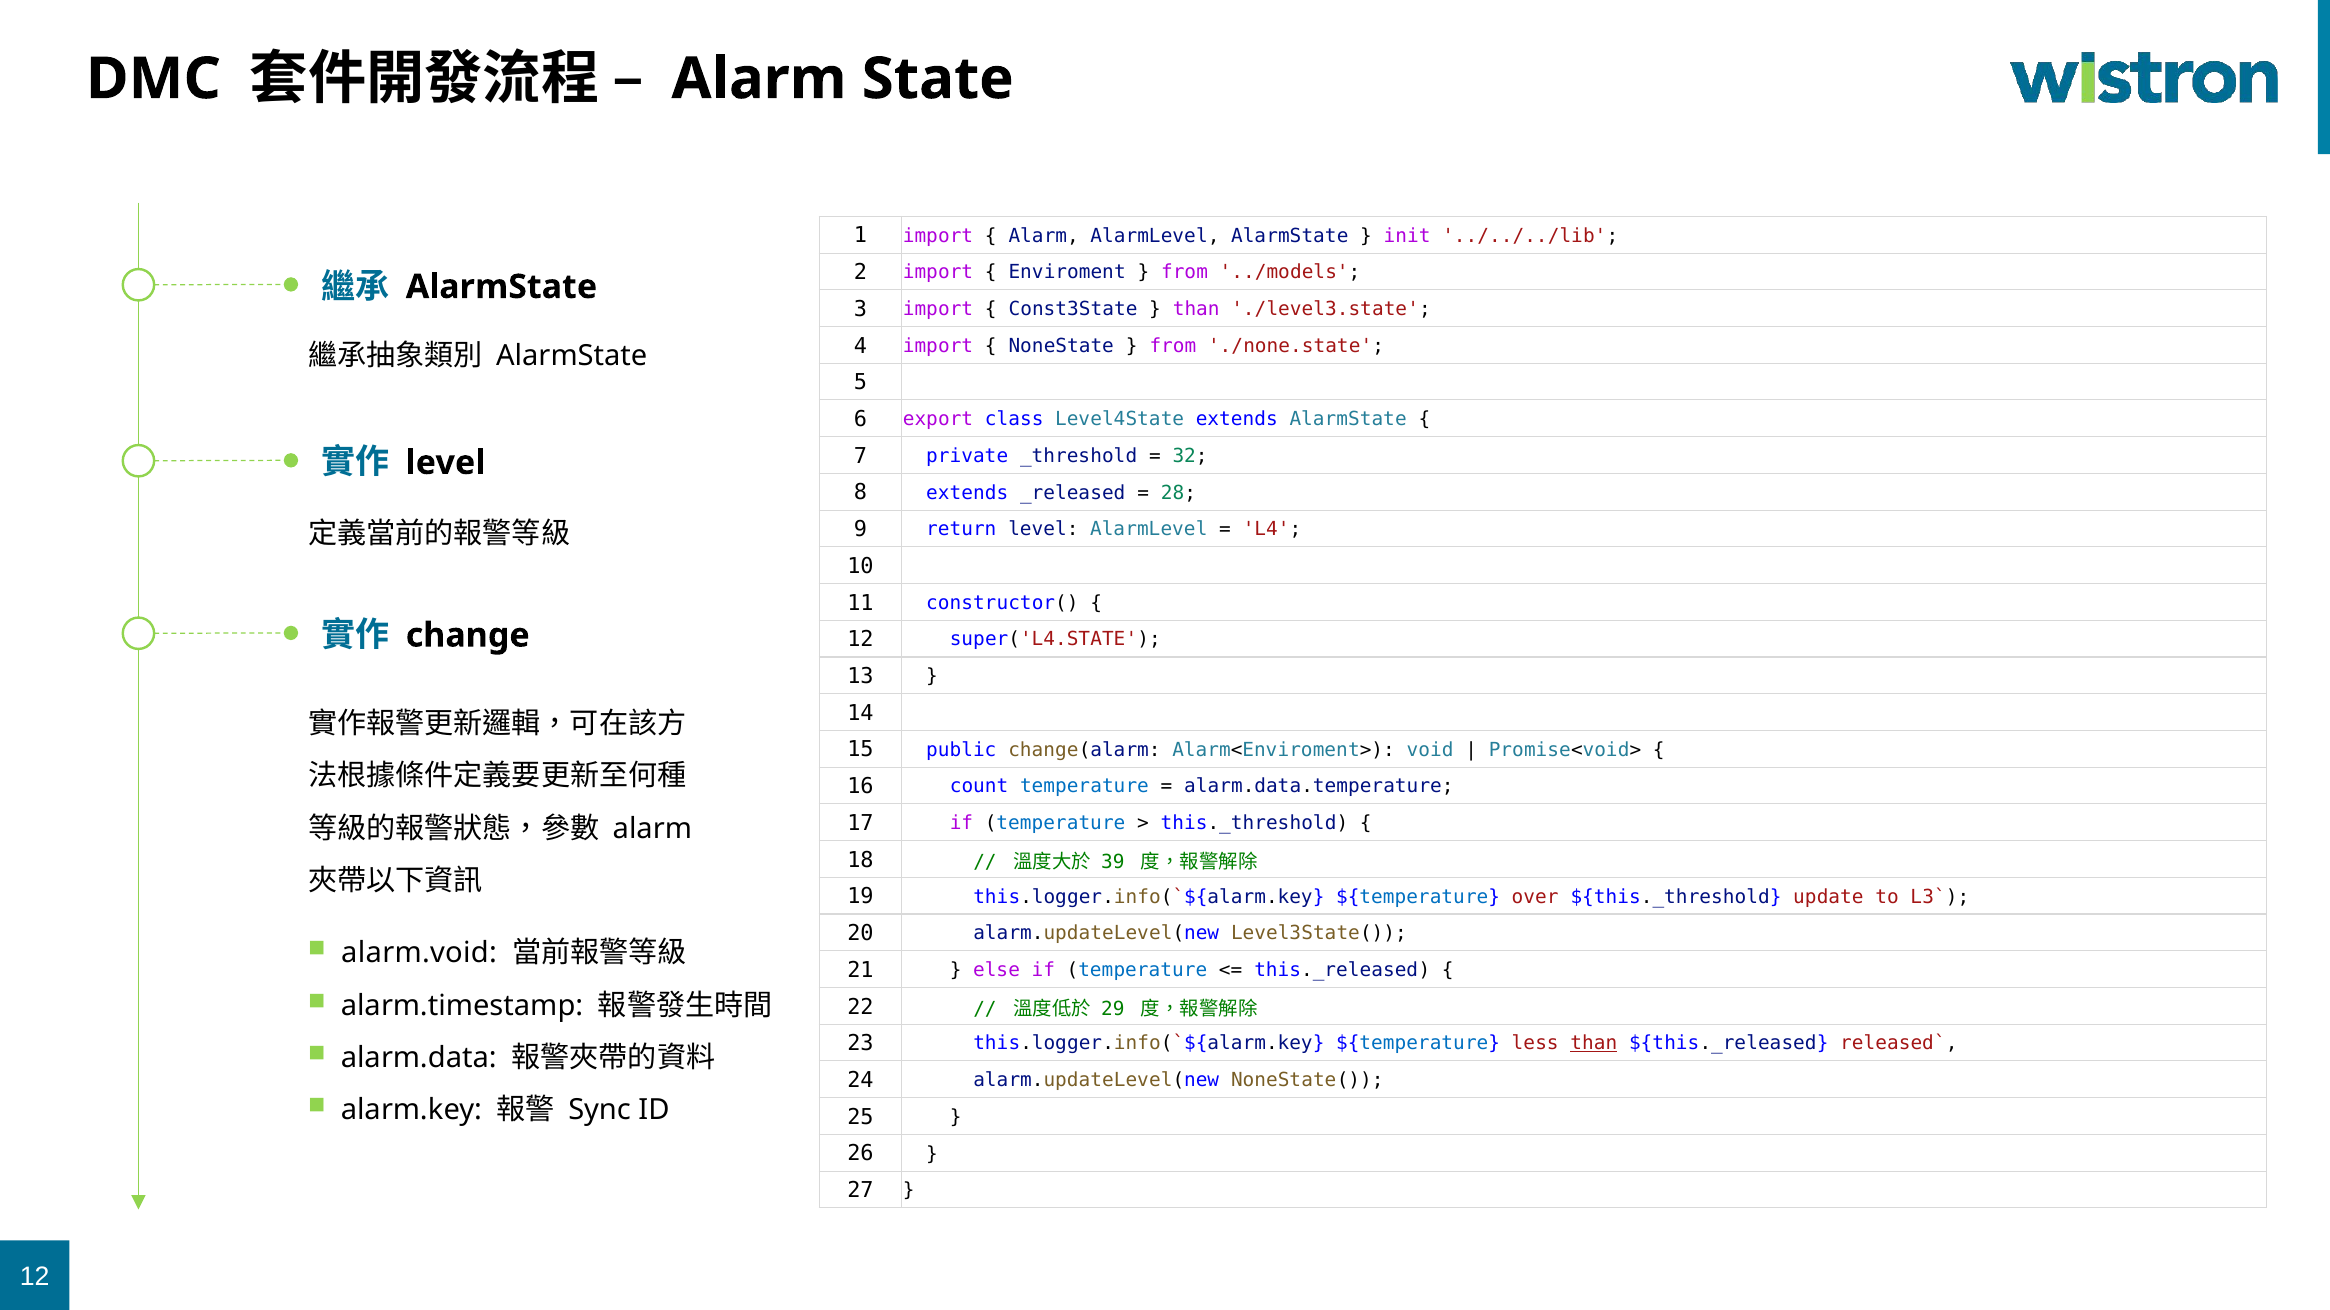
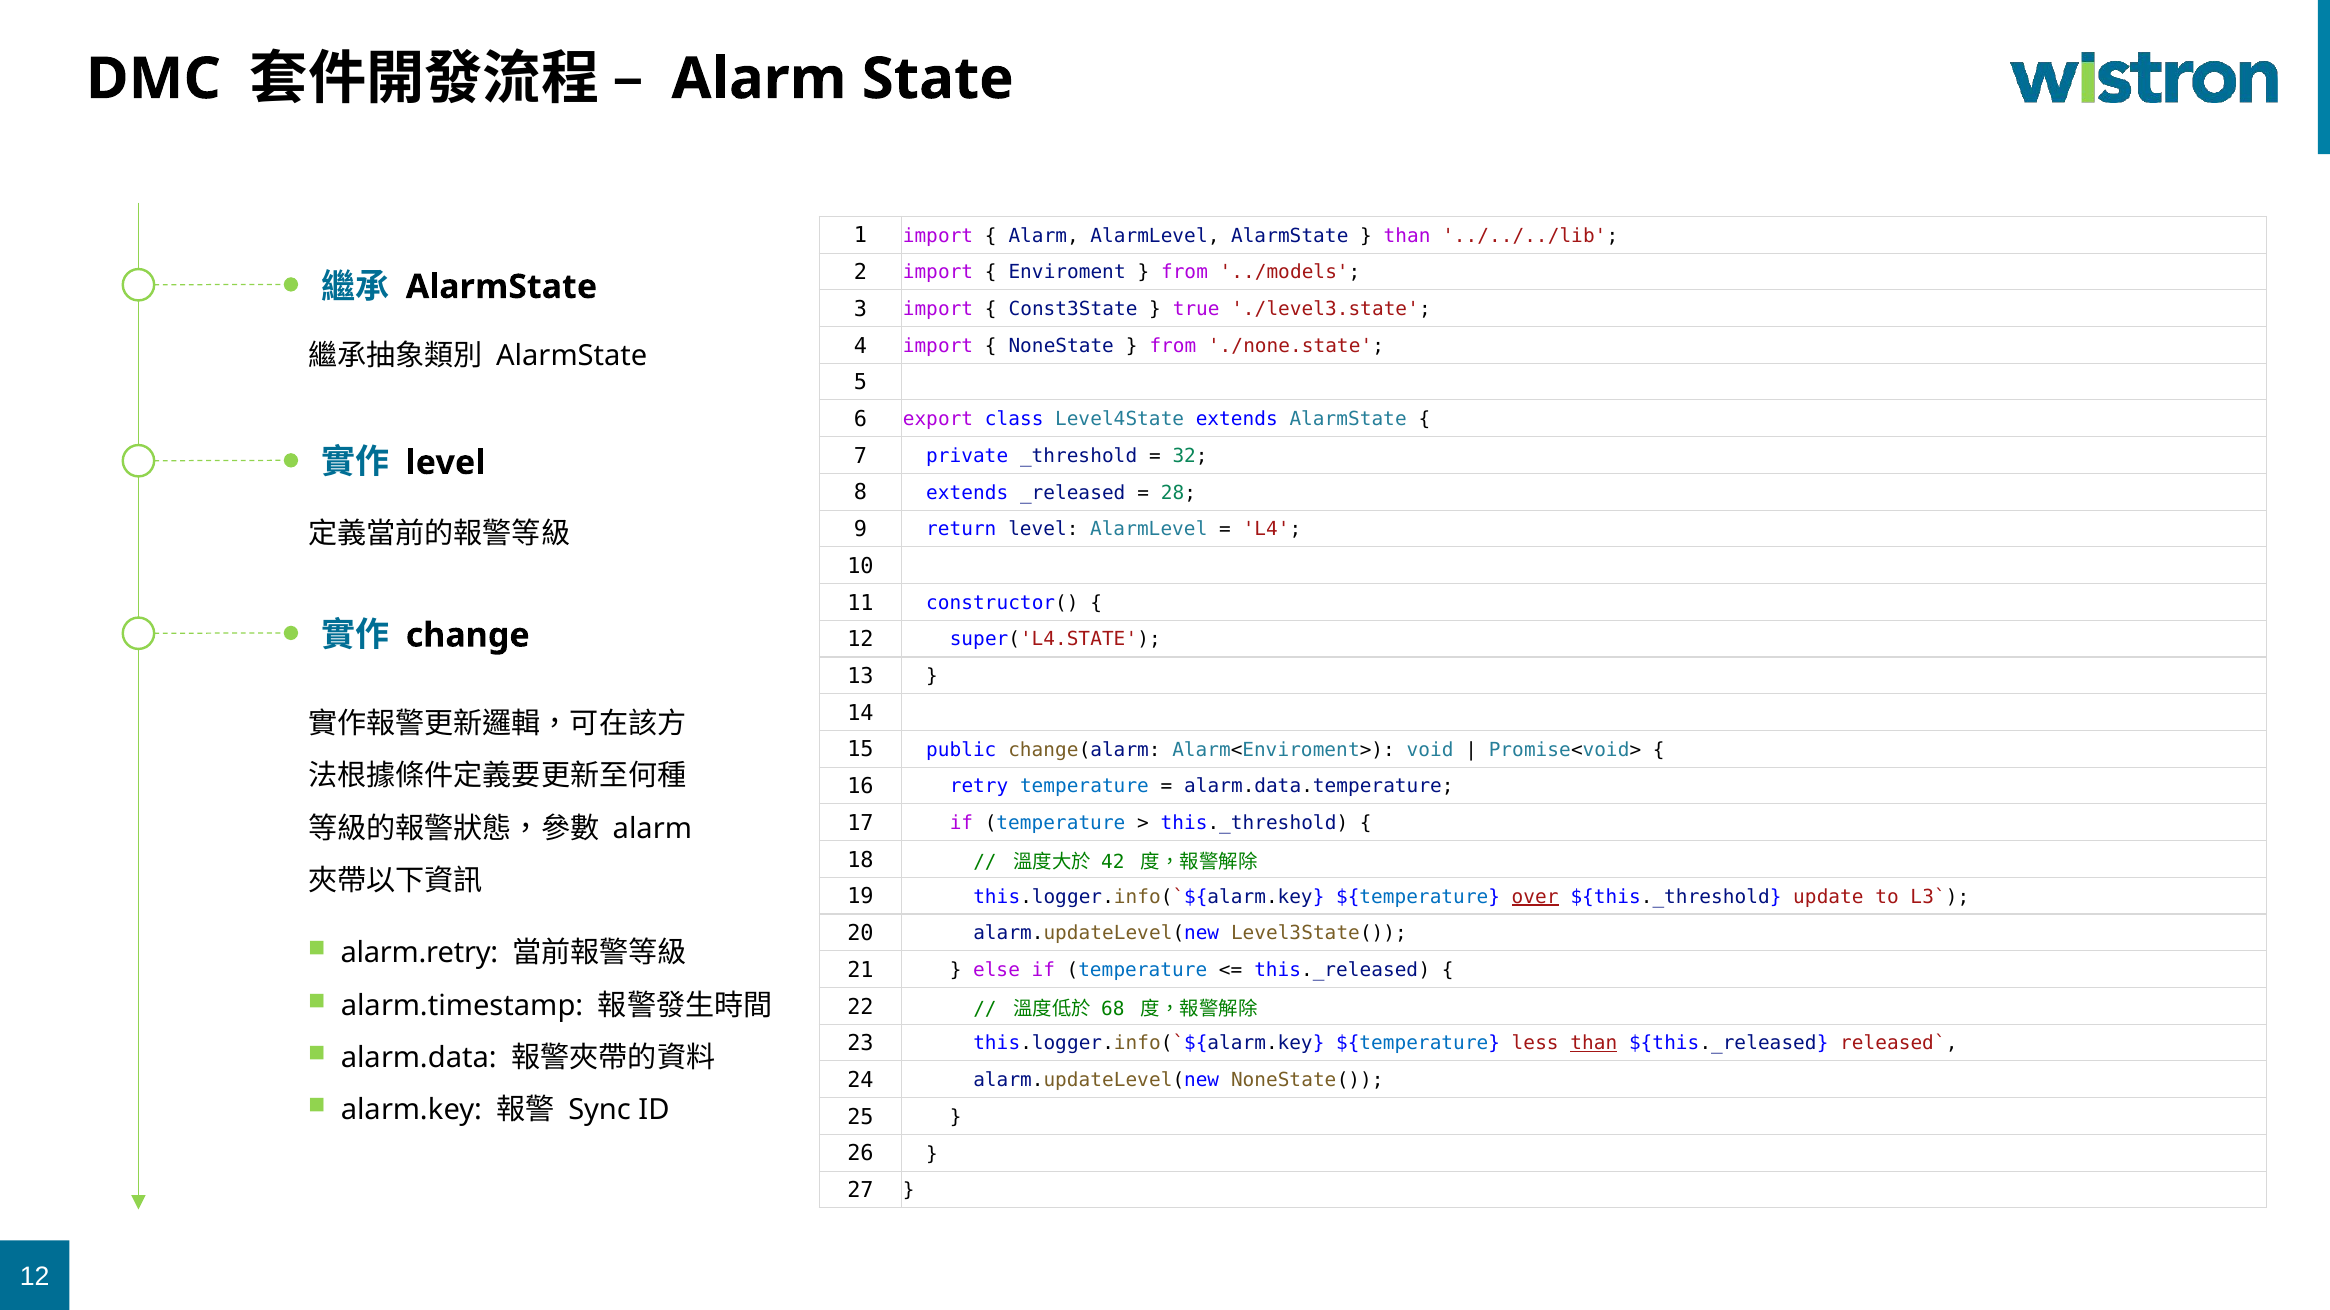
init: init -> than (1407, 236)
than: than -> true (1196, 309)
count: count -> retry (979, 787)
39: 39 -> 42 (1113, 862)
over underline: none -> present (1535, 897)
alarm.void: alarm.void -> alarm.retry (419, 954)
29: 29 -> 68 (1113, 1009)
